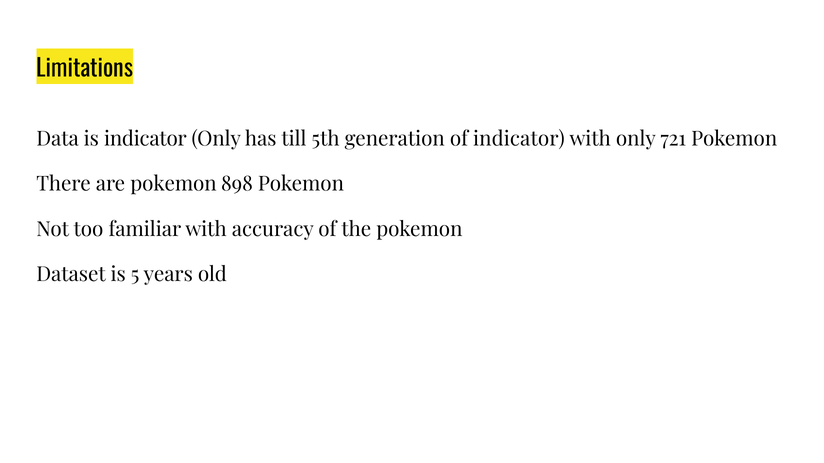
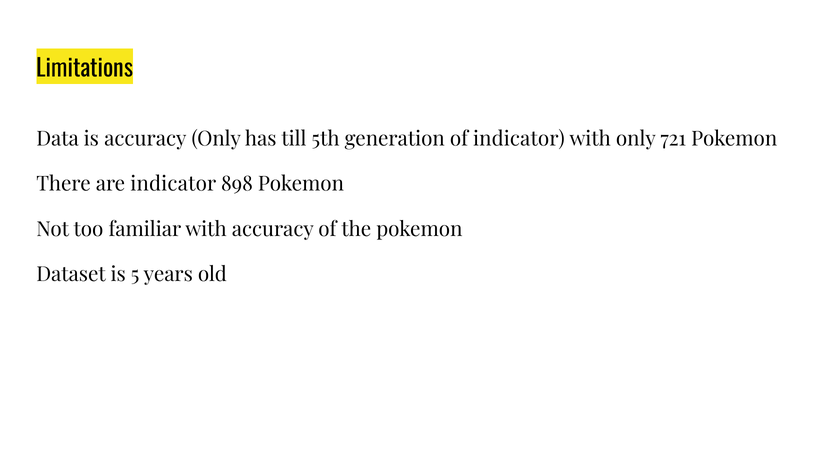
is indicator: indicator -> accuracy (145, 139)
are pokemon: pokemon -> indicator (173, 184)
